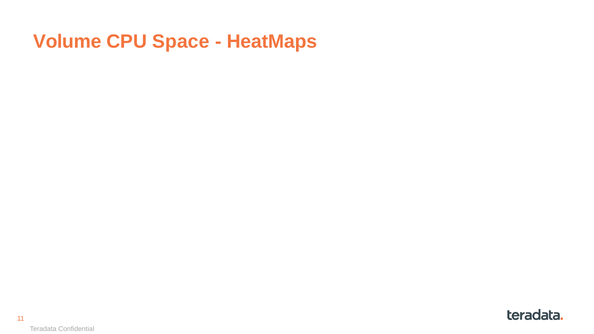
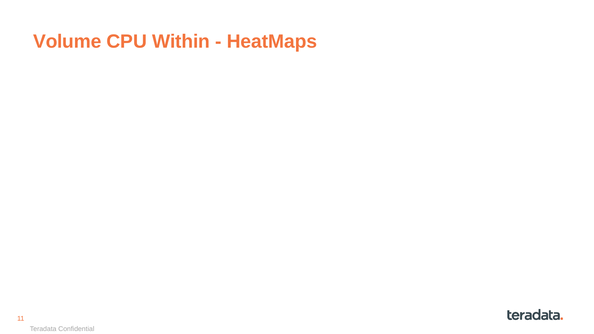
Space: Space -> Within (181, 41)
